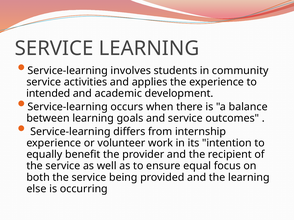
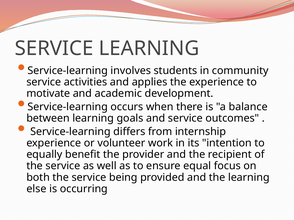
intended: intended -> motivate (48, 94)
